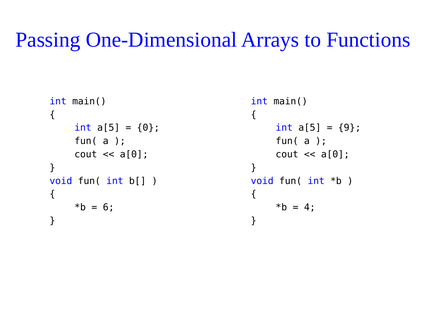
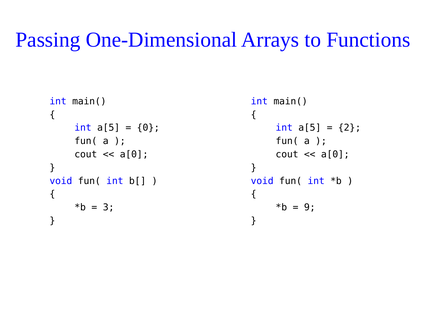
9: 9 -> 2 (349, 128)
6: 6 -> 3 (109, 207)
4: 4 -> 9 (310, 207)
